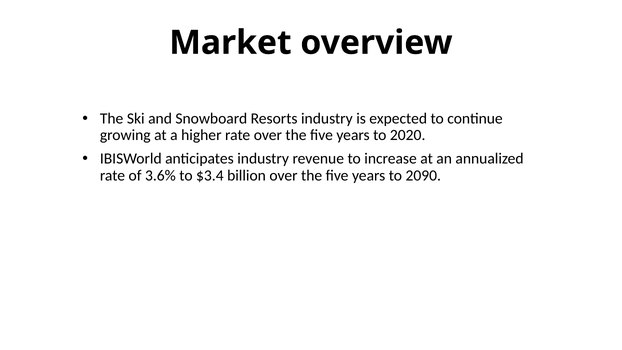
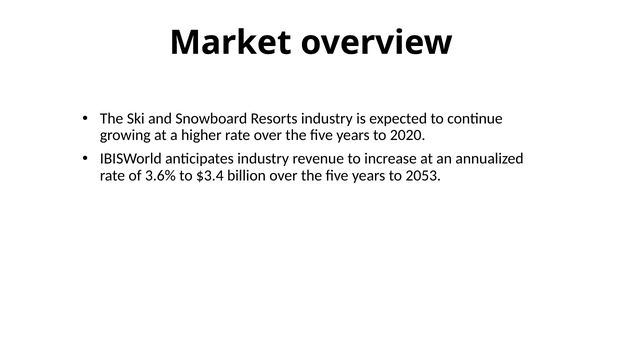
2090: 2090 -> 2053 (423, 175)
